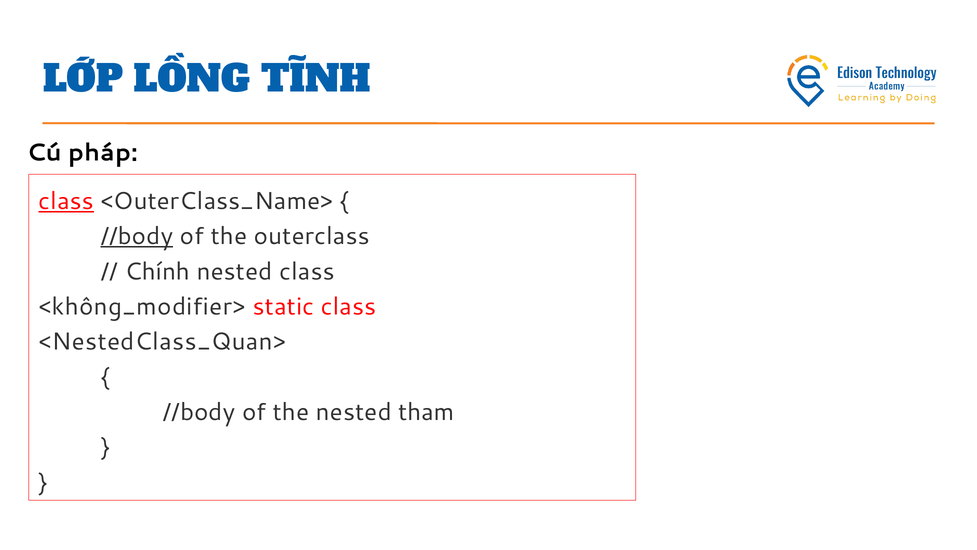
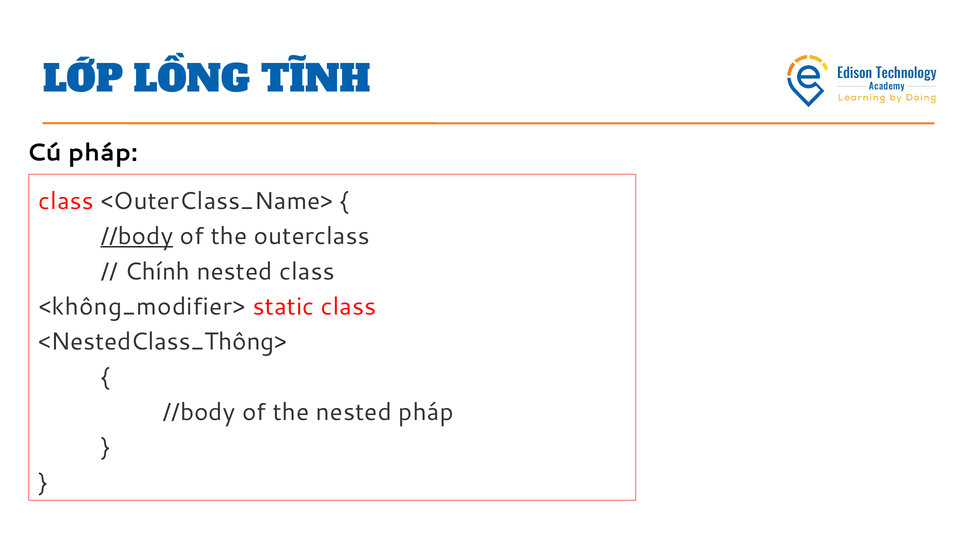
class underline: present -> none (66, 201)
<NestedClass_Quan>: <NestedClass_Quan> -> <NestedClass_Thông> (163, 342)
nested tham: tham -> pháp (426, 412)
